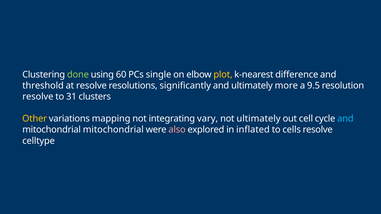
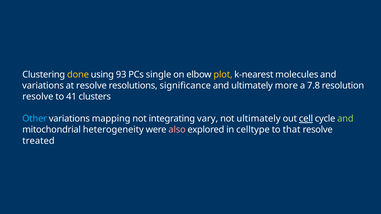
done colour: light green -> yellow (78, 75)
60: 60 -> 93 (121, 75)
difference: difference -> molecules (297, 75)
threshold: threshold -> variations (43, 86)
significantly: significantly -> significance (185, 86)
9.5: 9.5 -> 7.8 (314, 86)
31: 31 -> 41 (71, 97)
Other colour: yellow -> light blue (35, 119)
cell underline: none -> present (306, 119)
and colour: light blue -> light green (345, 119)
mitochondrial mitochondrial: mitochondrial -> heterogeneity (113, 130)
inflated: inflated -> celltype (253, 130)
cells: cells -> that (292, 130)
celltype: celltype -> treated (38, 141)
